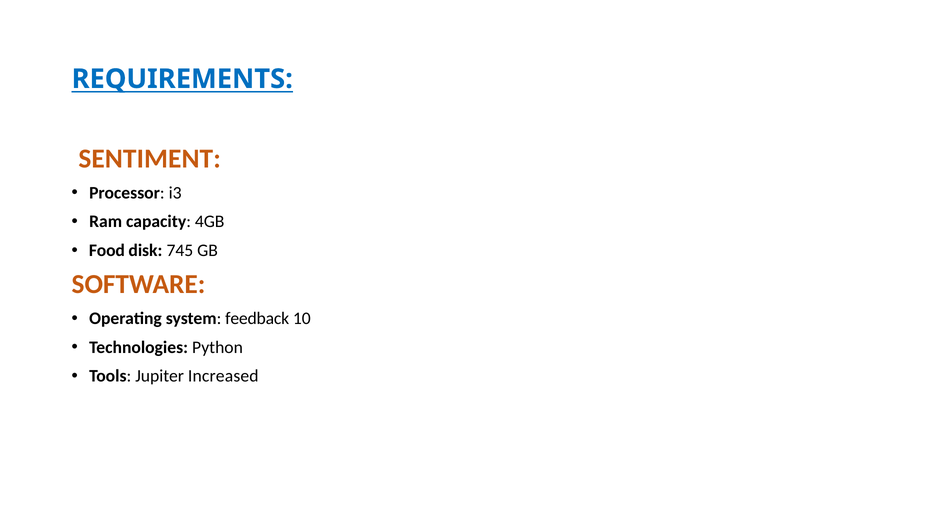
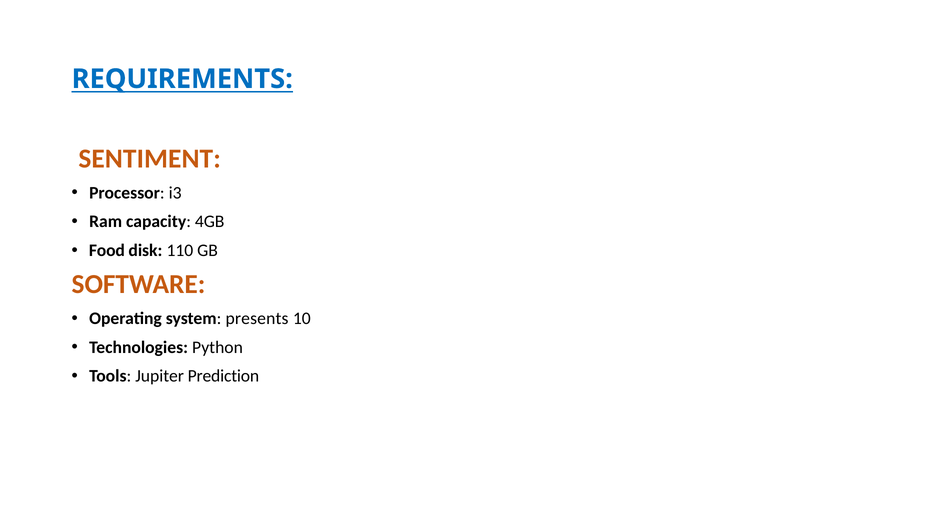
745: 745 -> 110 (180, 250)
feedback: feedback -> presents (257, 319)
Increased: Increased -> Prediction (223, 376)
